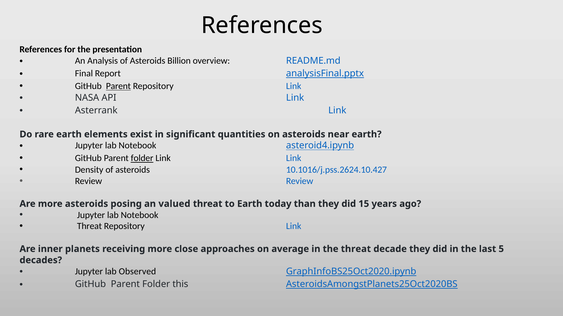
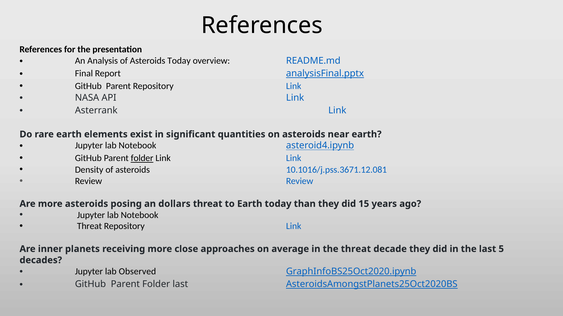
Asteroids Billion: Billion -> Today (179, 61)
Parent underline: present -> none (118, 86)
10.1016/j.pss.2624.10.427: 10.1016/j.pss.2624.10.427 -> 10.1016/j.pss.3671.12.081 (336, 170)
valued: valued -> dollars (174, 204)
Folder this: this -> last (180, 285)
